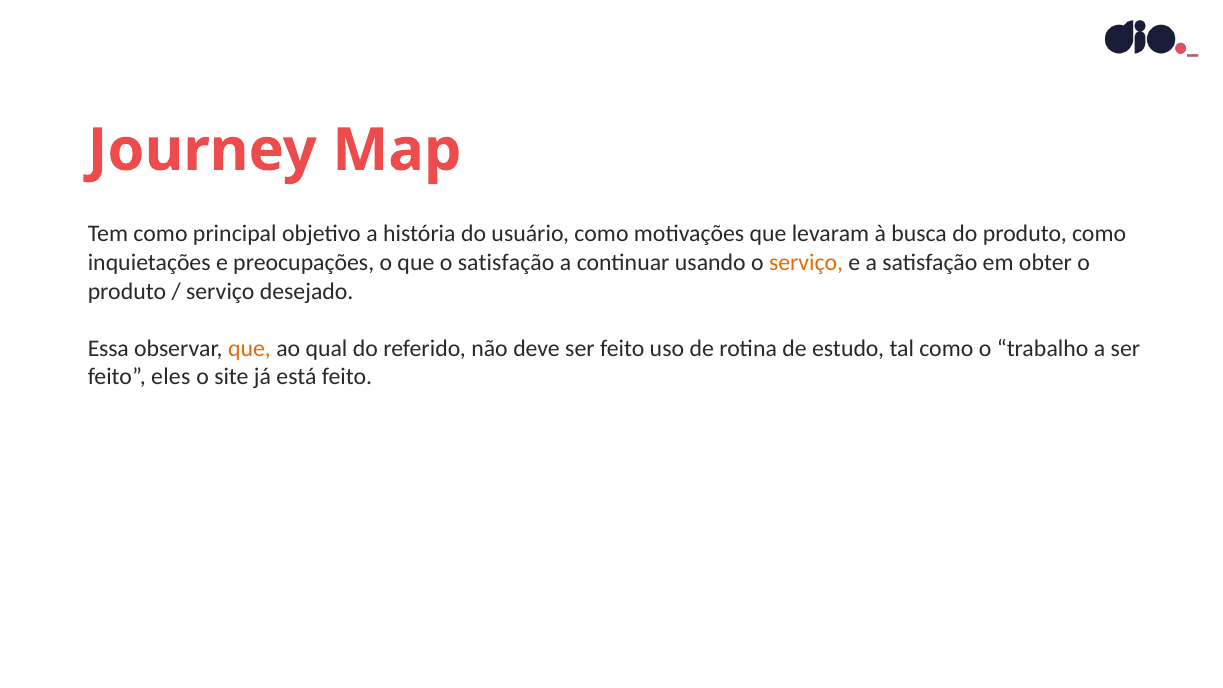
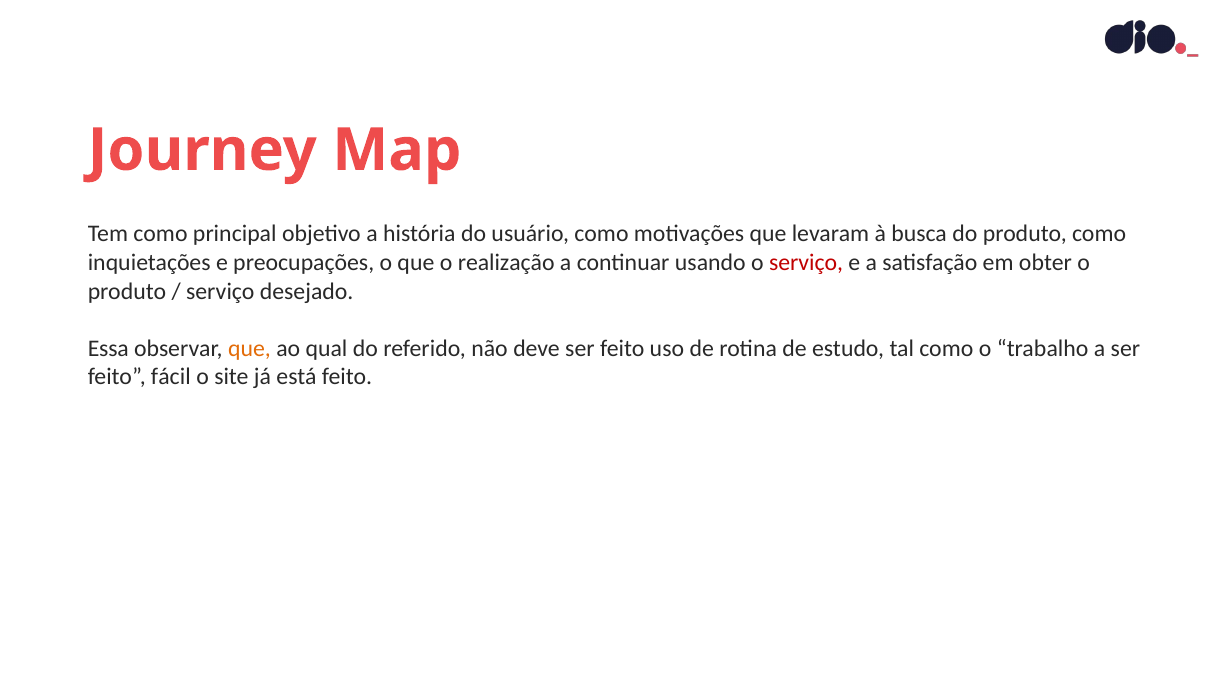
o satisfação: satisfação -> realização (506, 263)
serviço colour: orange -> red (806, 263)
eles: eles -> fácil (171, 377)
